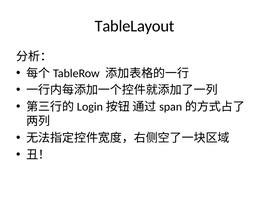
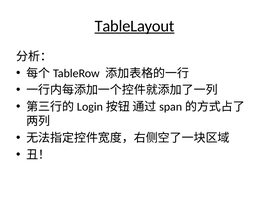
TableLayout underline: none -> present (135, 26)
